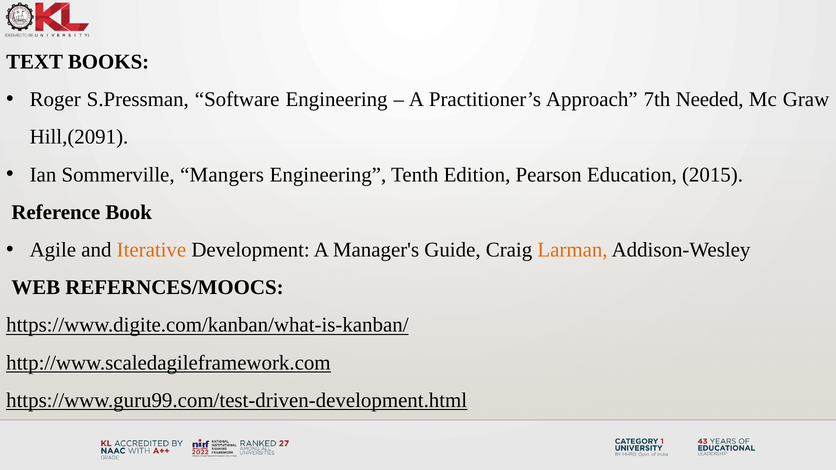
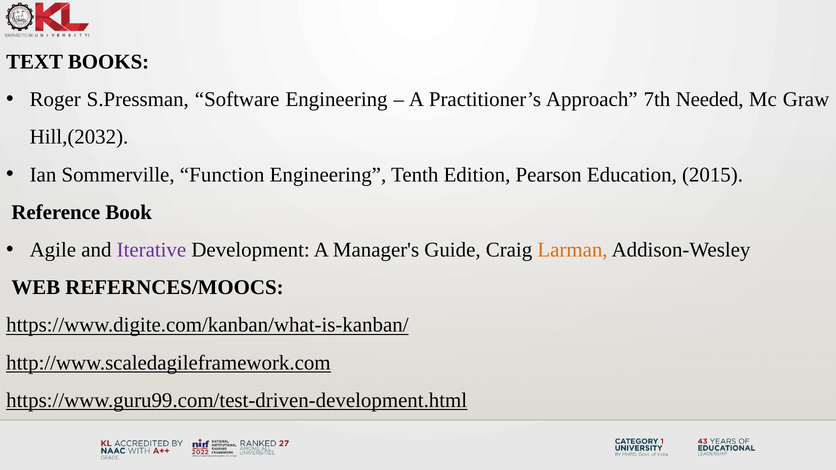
Hill,(2091: Hill,(2091 -> Hill,(2032 (79, 137)
Mangers: Mangers -> Function (222, 175)
Iterative colour: orange -> purple (151, 250)
